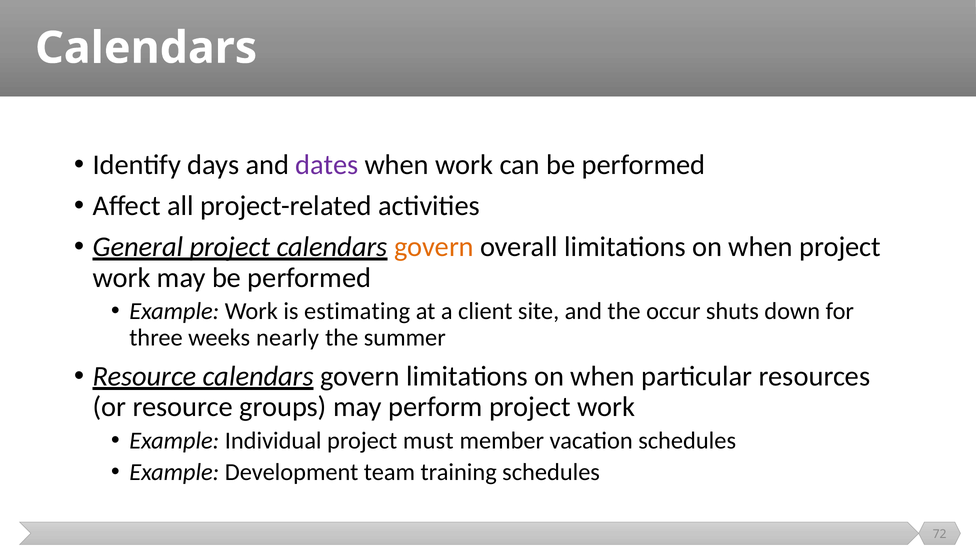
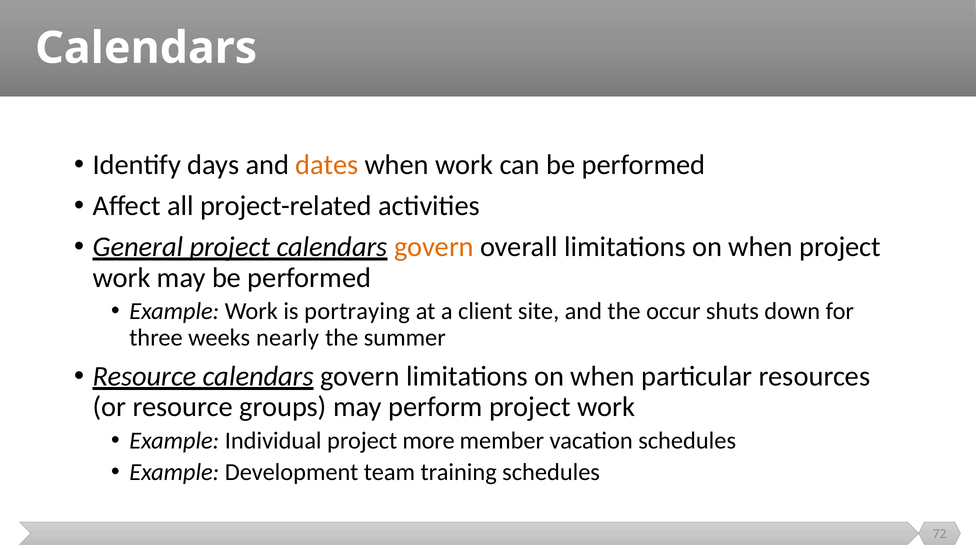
dates colour: purple -> orange (327, 165)
estimating: estimating -> portraying (357, 311)
must: must -> more (429, 441)
